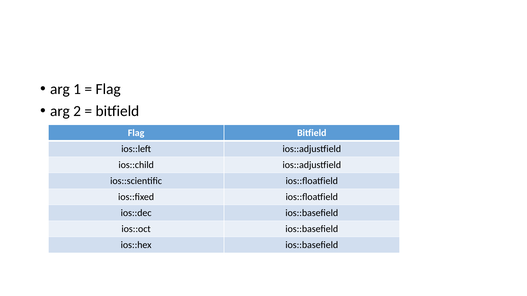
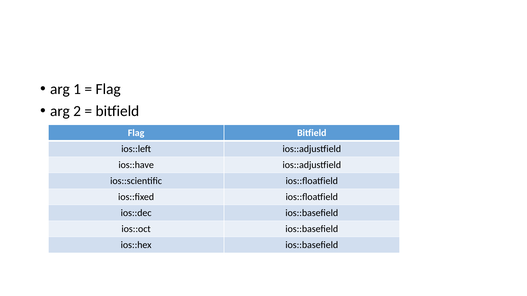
ios::child: ios::child -> ios::have (136, 165)
